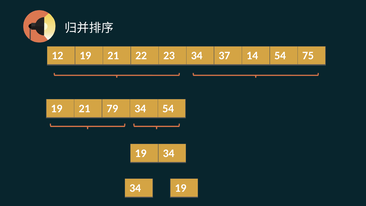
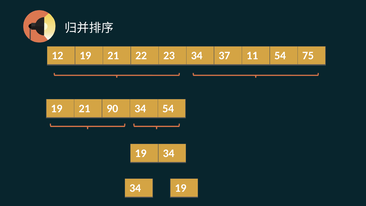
14: 14 -> 11 (252, 56)
79: 79 -> 90 (112, 108)
